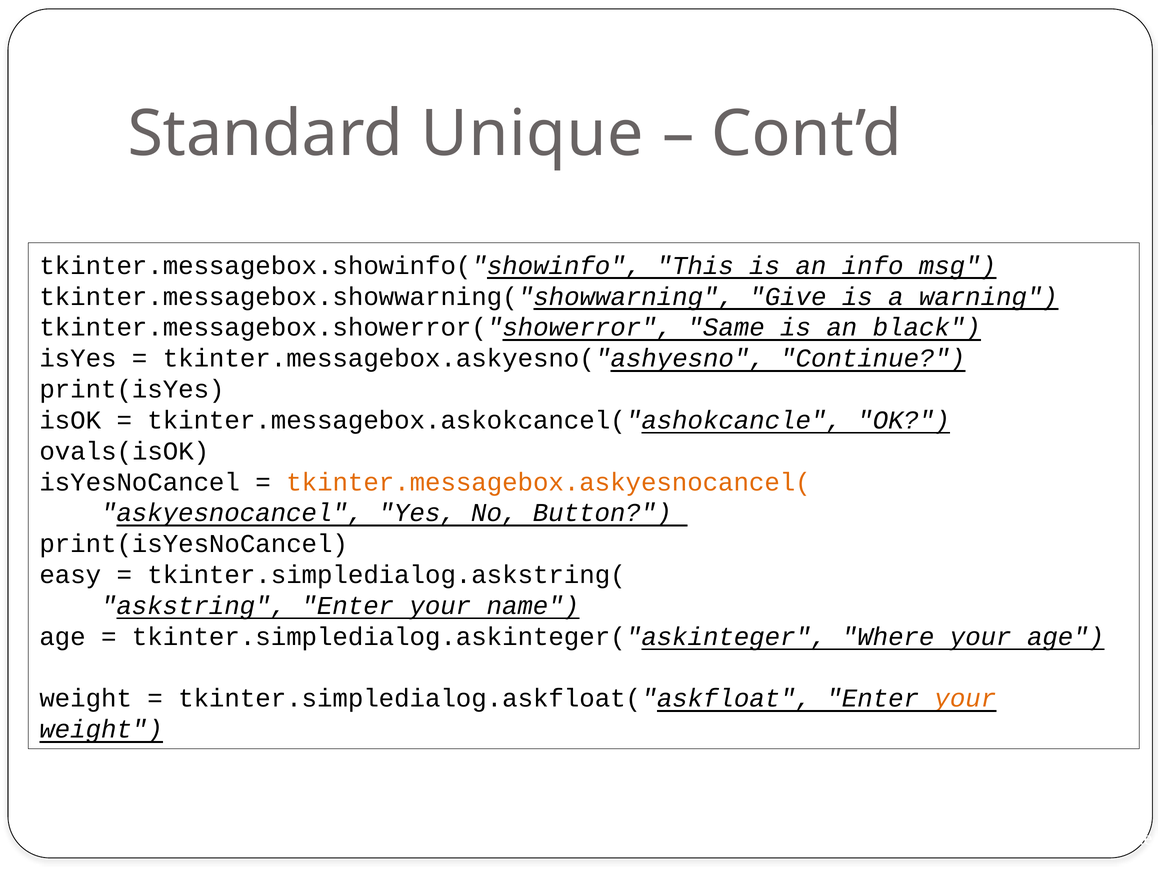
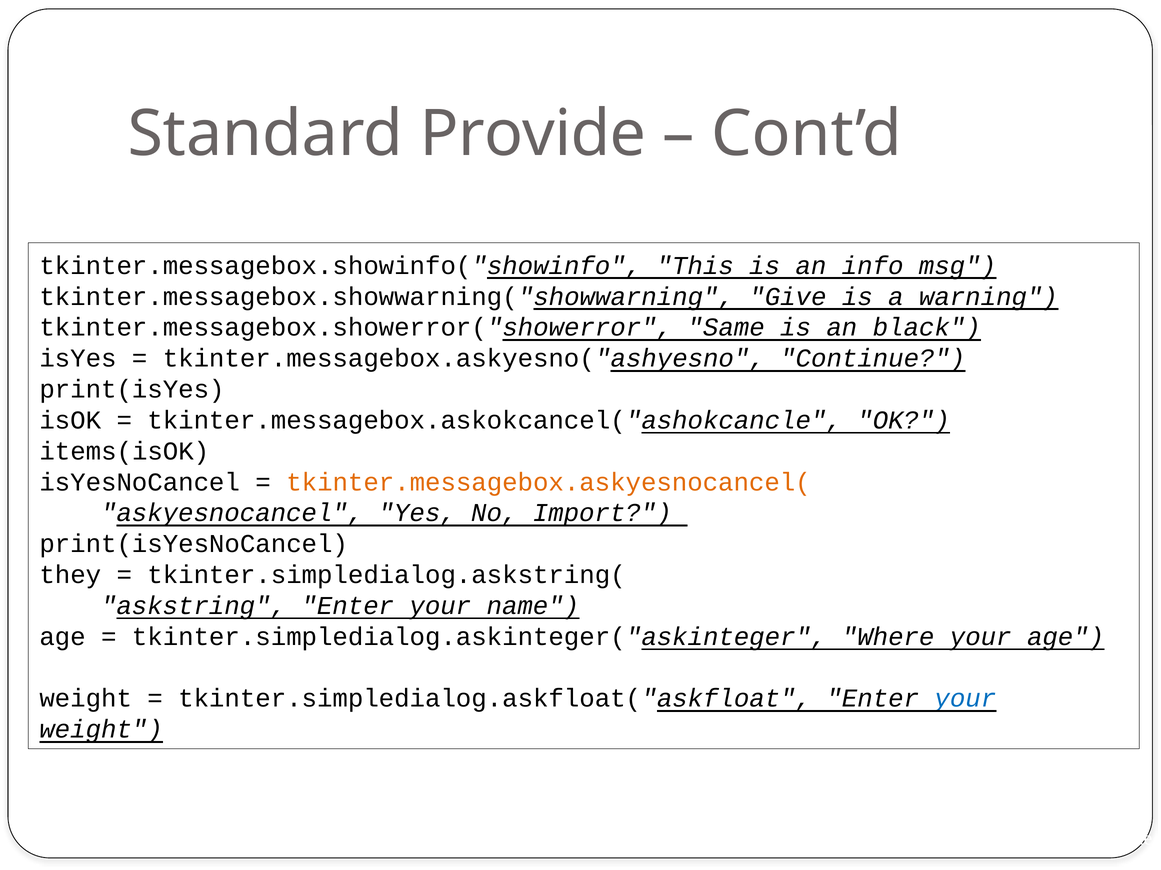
Unique: Unique -> Provide (533, 134)
ovals(isOK: ovals(isOK -> items(isOK (124, 452)
Button: Button -> Import (602, 513)
easy: easy -> they (70, 575)
your colour: orange -> blue (965, 699)
